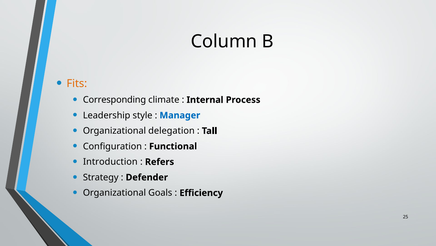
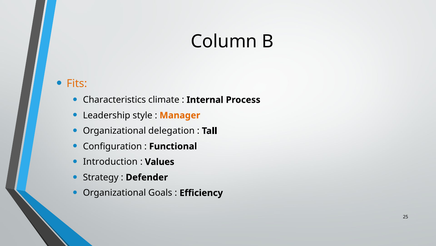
Corresponding: Corresponding -> Characteristics (114, 100)
Manager colour: blue -> orange (180, 115)
Refers: Refers -> Values (160, 161)
